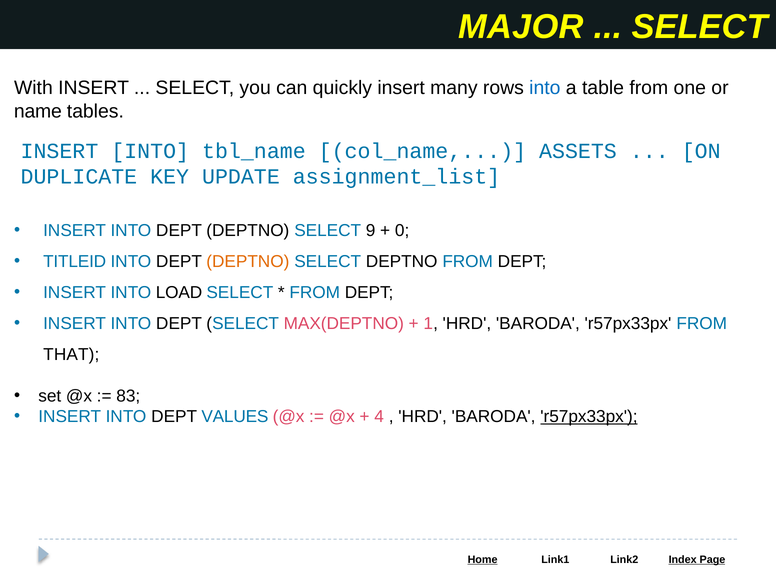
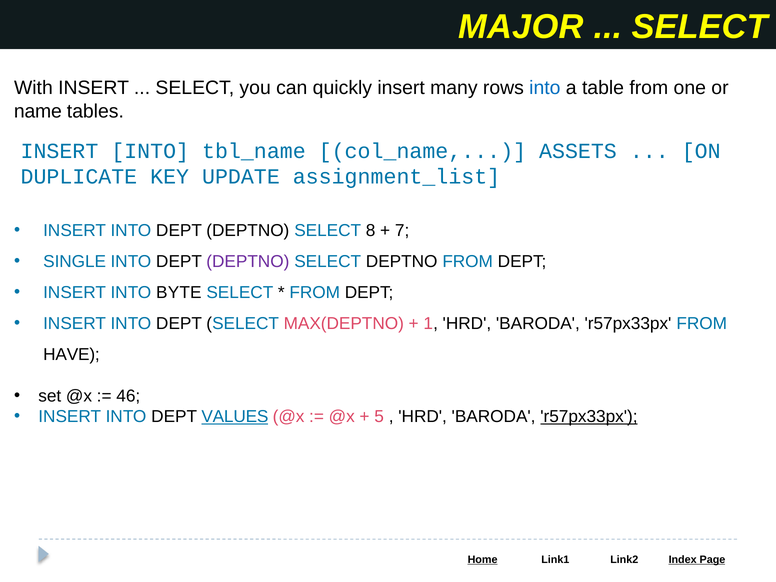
9: 9 -> 8 (371, 231)
0: 0 -> 7 (402, 231)
TITLEID: TITLEID -> SINGLE (75, 262)
DEPTNO colour: orange -> purple (248, 262)
LOAD: LOAD -> BYTE (179, 293)
THAT: THAT -> HAVE (71, 355)
83: 83 -> 46 (128, 396)
VALUES underline: none -> present (235, 417)
4: 4 -> 5 (379, 417)
